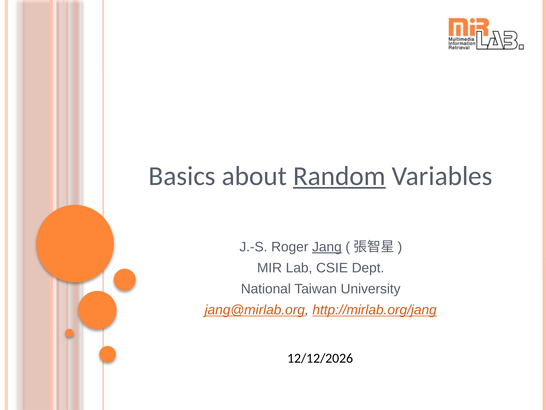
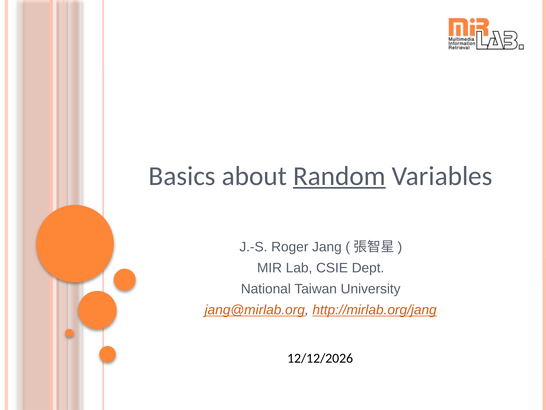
Jang underline: present -> none (327, 247)
